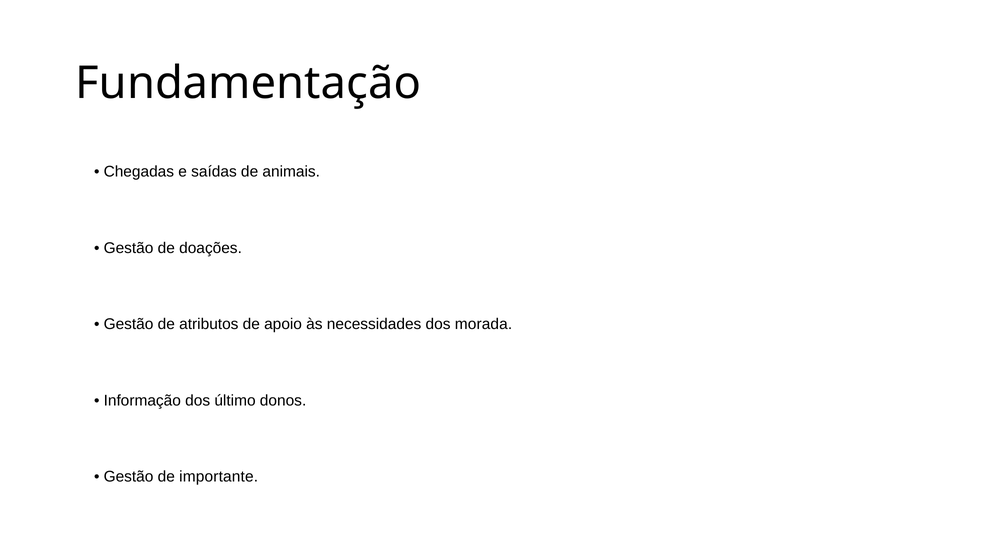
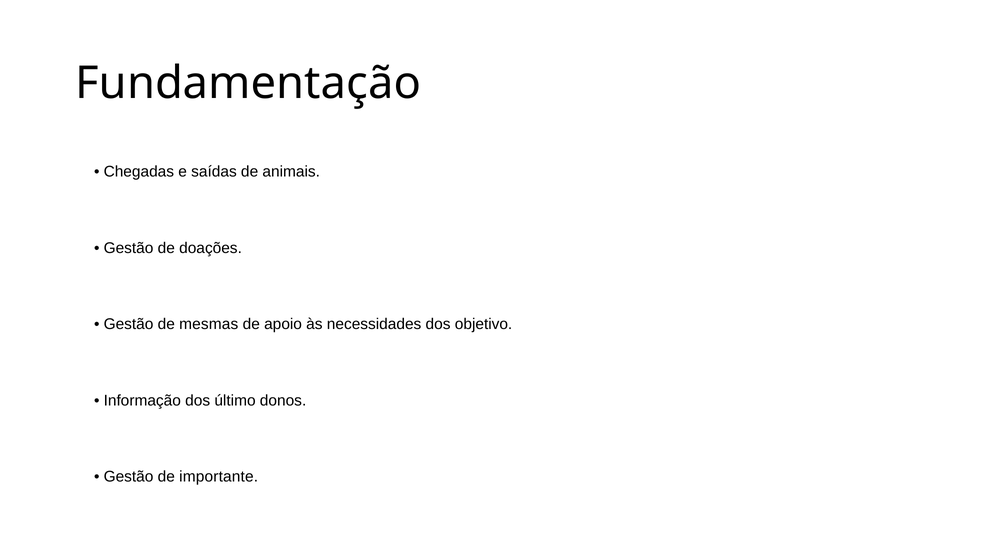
atributos: atributos -> mesmas (209, 324)
morada: morada -> objetivo (484, 324)
